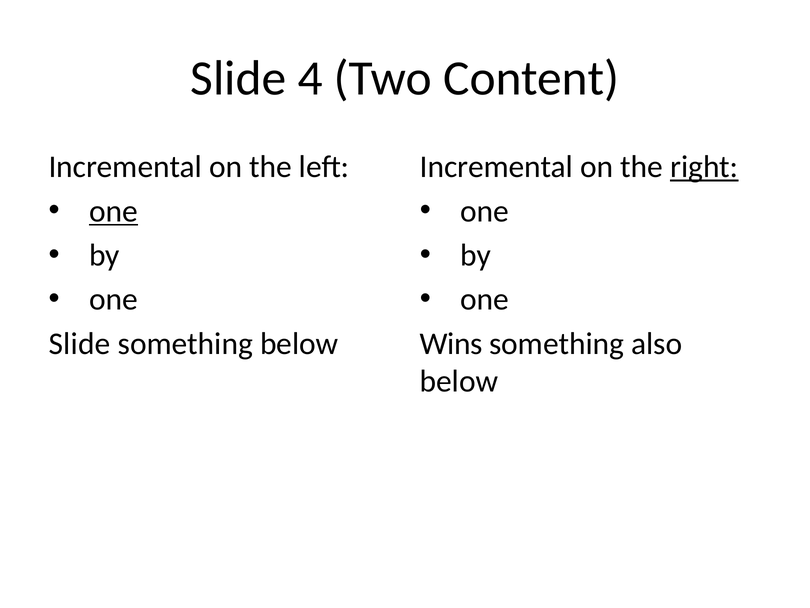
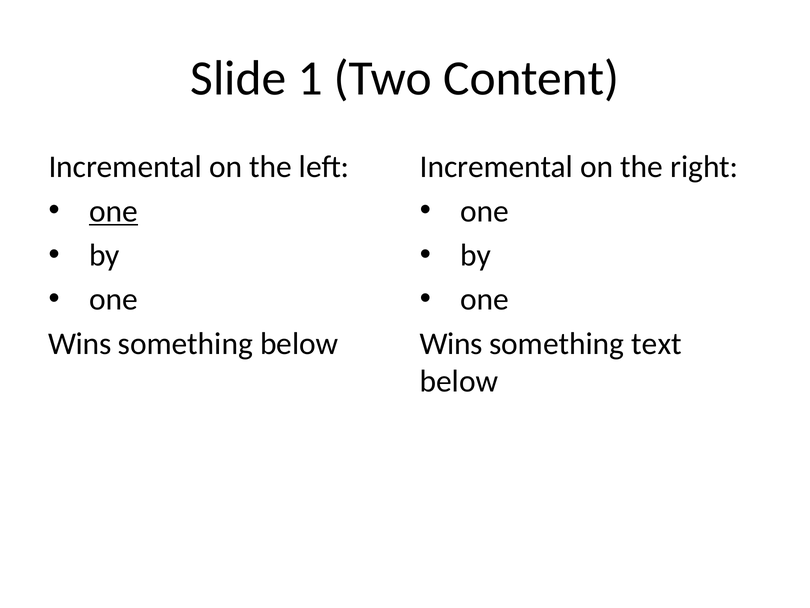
4: 4 -> 1 (310, 78)
right underline: present -> none (704, 167)
Slide: Slide -> Wins (80, 343)
also: also -> text (657, 343)
